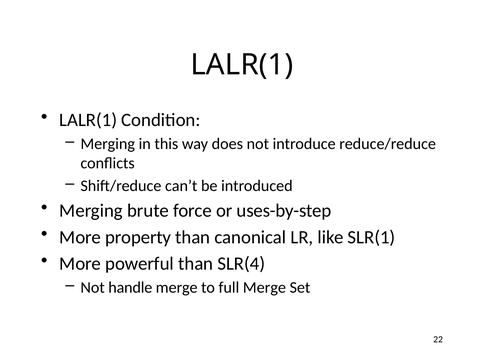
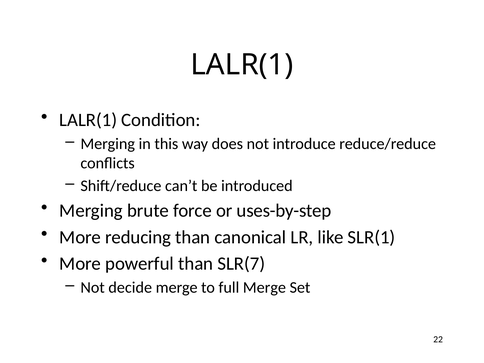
property: property -> reducing (138, 237)
SLR(4: SLR(4 -> SLR(7 (241, 264)
handle: handle -> decide (130, 288)
